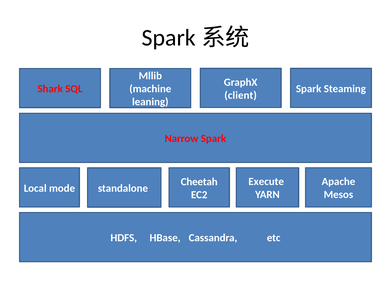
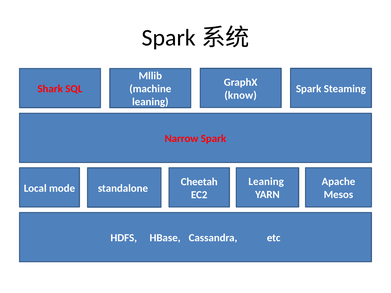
client: client -> know (241, 95)
Execute: Execute -> Leaning (266, 182)
